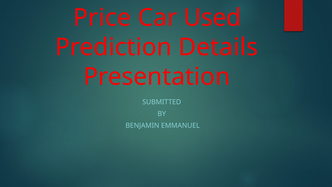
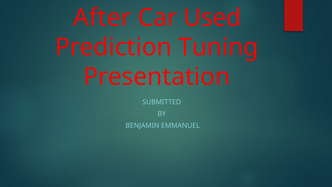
Price: Price -> After (102, 18)
Details: Details -> Tuning (218, 47)
